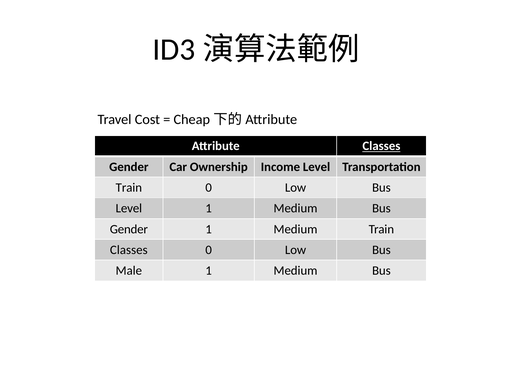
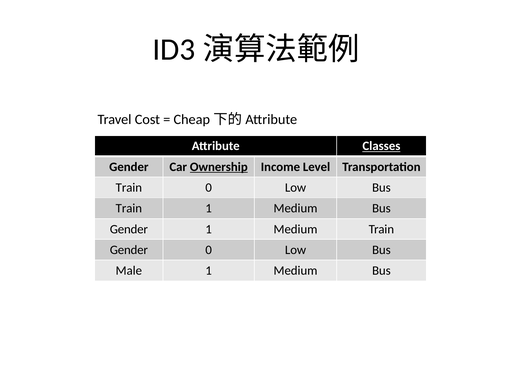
Ownership underline: none -> present (219, 167)
Level: Level -> Train (129, 208)
Classes: Classes -> Gender (129, 250)
